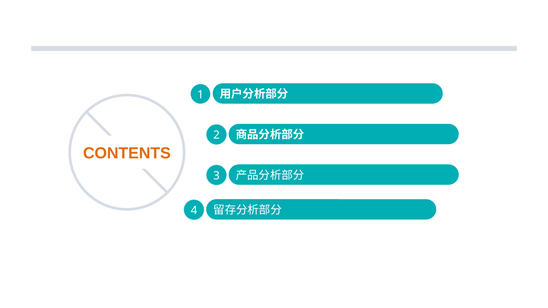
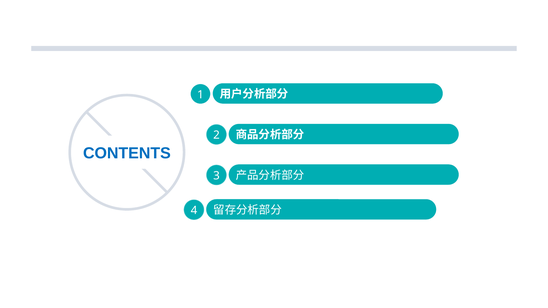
CONTENTS colour: orange -> blue (127, 153)
